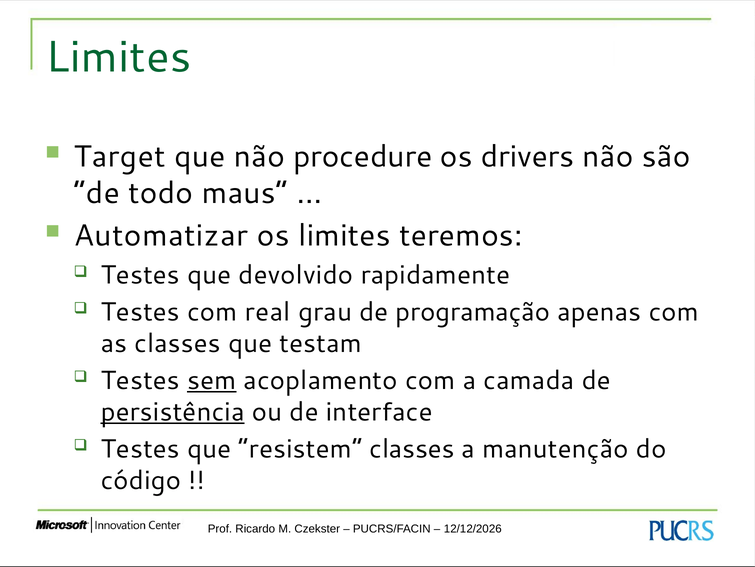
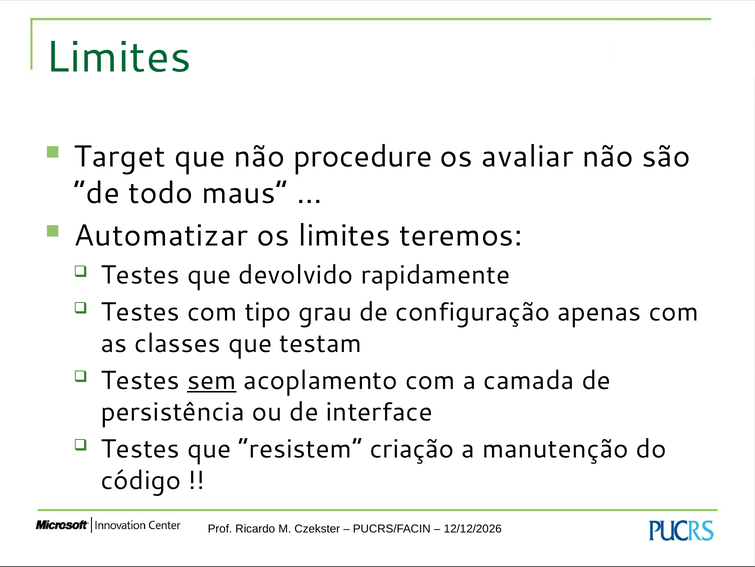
drivers: drivers -> avaliar (527, 156)
real: real -> tipo (268, 312)
programação: programação -> configuração (473, 312)
persistência underline: present -> none (173, 411)
resistem classes: classes -> criação (412, 448)
